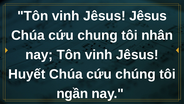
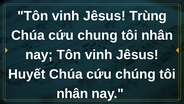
Jêsus Jêsus: Jêsus -> Trùng (148, 16)
ngần: ngần -> nhân (72, 93)
